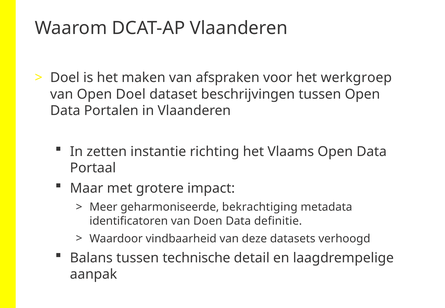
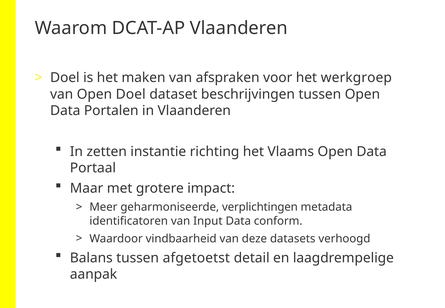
bekrachtiging: bekrachtiging -> verplichtingen (260, 207)
Doen: Doen -> Input (208, 221)
definitie: definitie -> conform (278, 221)
technische: technische -> afgetoetst (196, 258)
